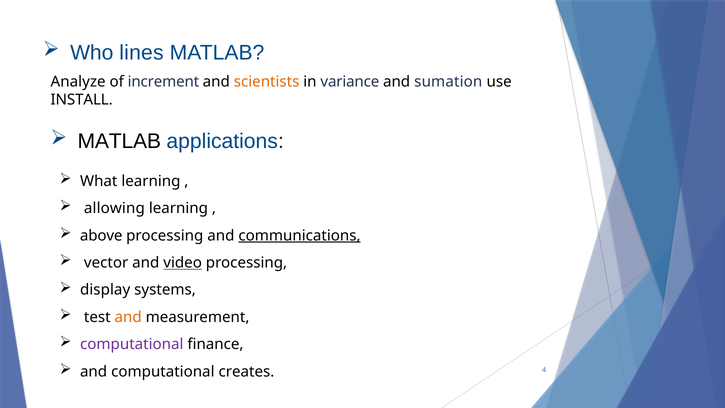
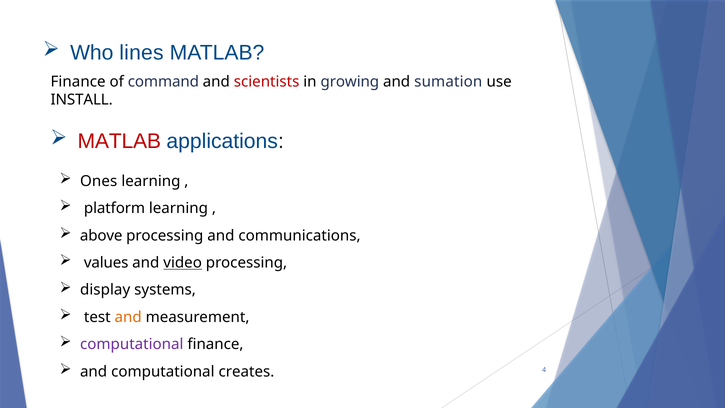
Analyze: Analyze -> Finance (78, 82)
increment: increment -> command (163, 82)
scientists colour: orange -> red (267, 82)
variance: variance -> growing (350, 82)
MATLAB colour: black -> red (119, 141)
What: What -> Ones (99, 181)
allowing: allowing -> platform (115, 208)
communications underline: present -> none (299, 235)
vector: vector -> values (106, 263)
